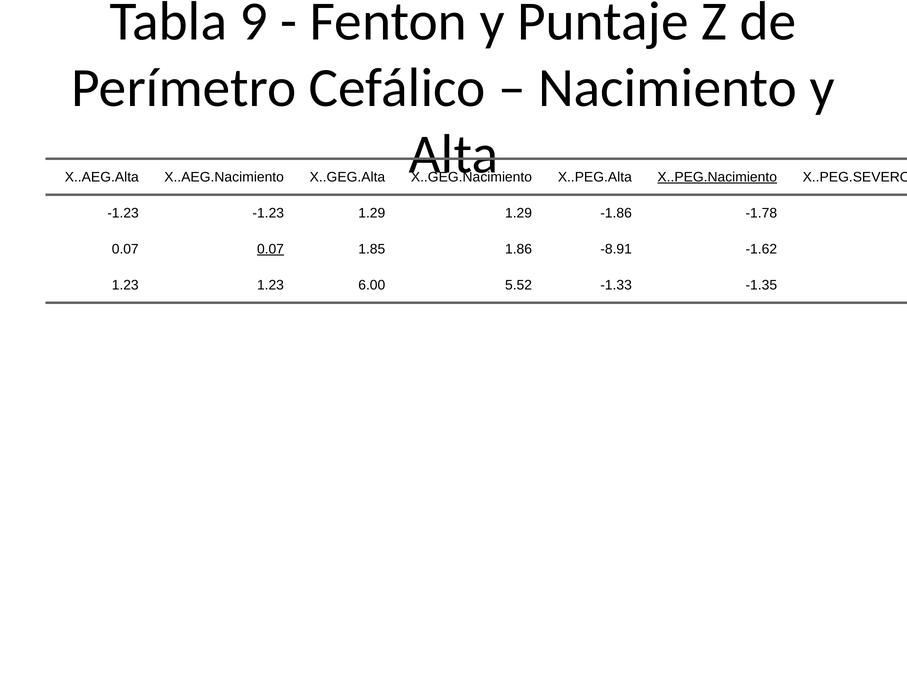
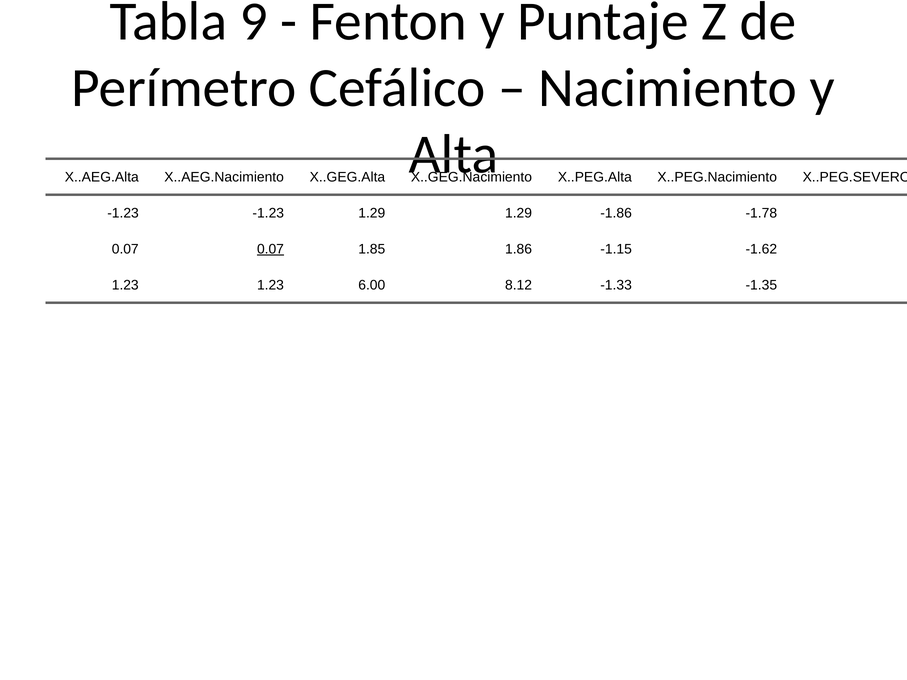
X..PEG.Nacimiento underline: present -> none (717, 177)
-8.91: -8.91 -> -1.15 (616, 249)
5.52: 5.52 -> 8.12 (519, 285)
